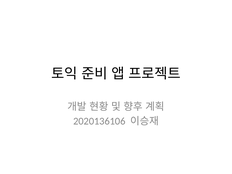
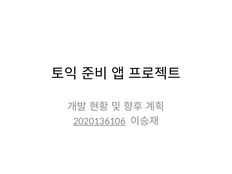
2020136106 underline: none -> present (99, 121)
